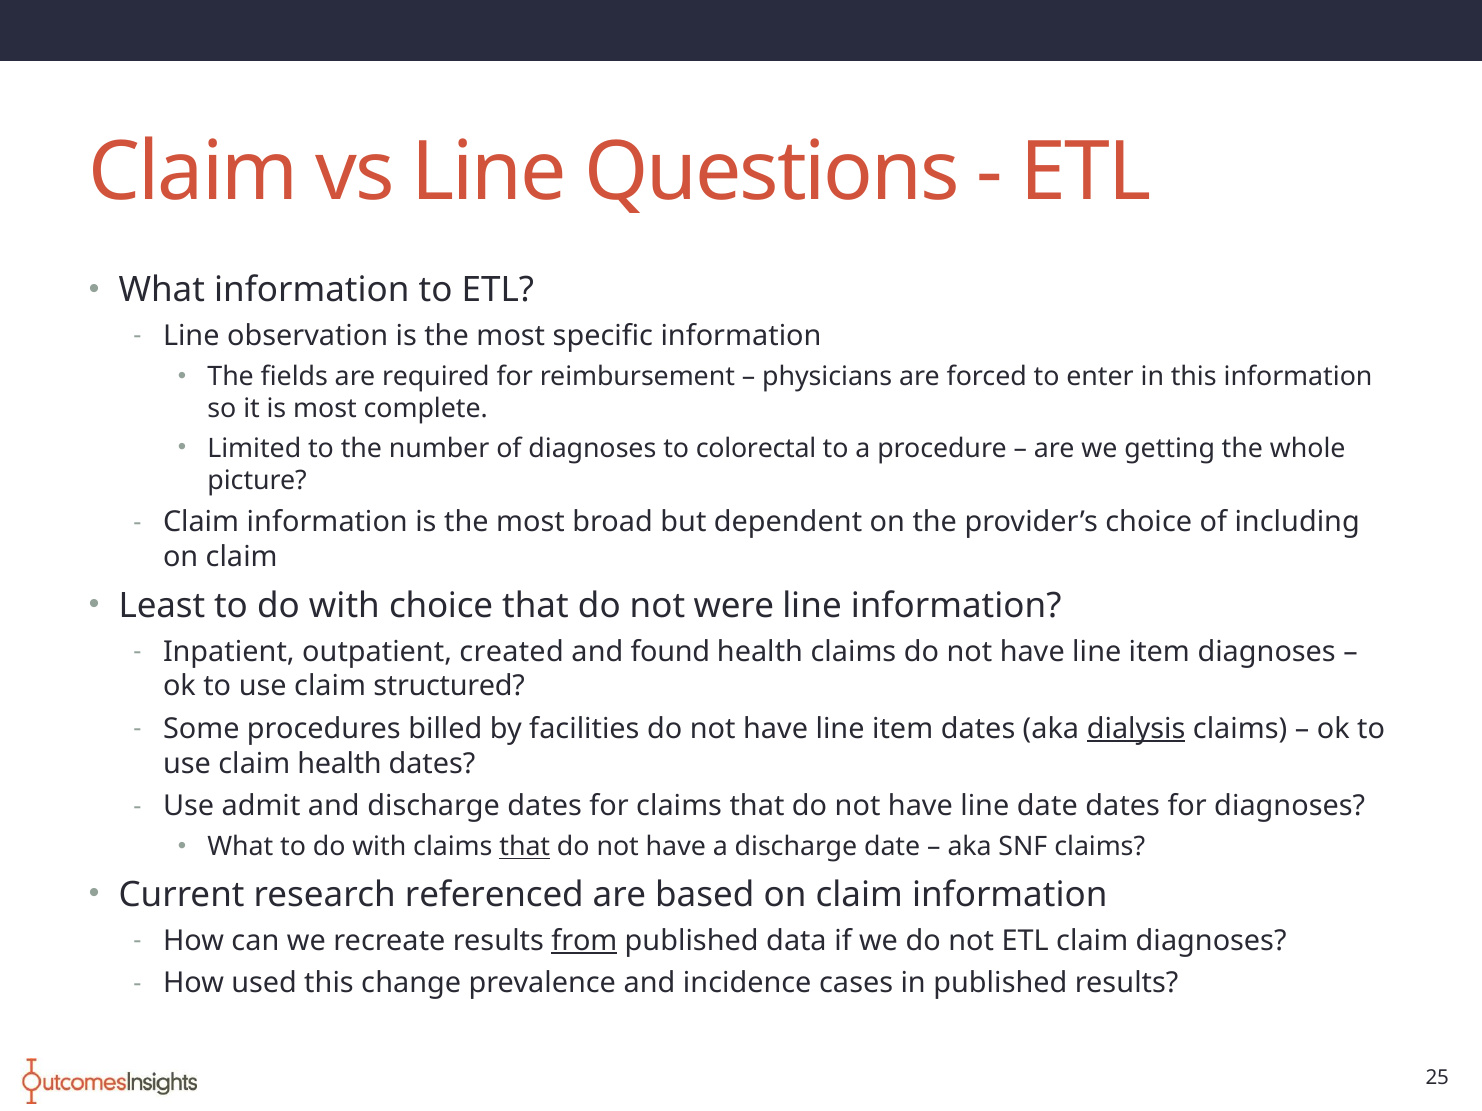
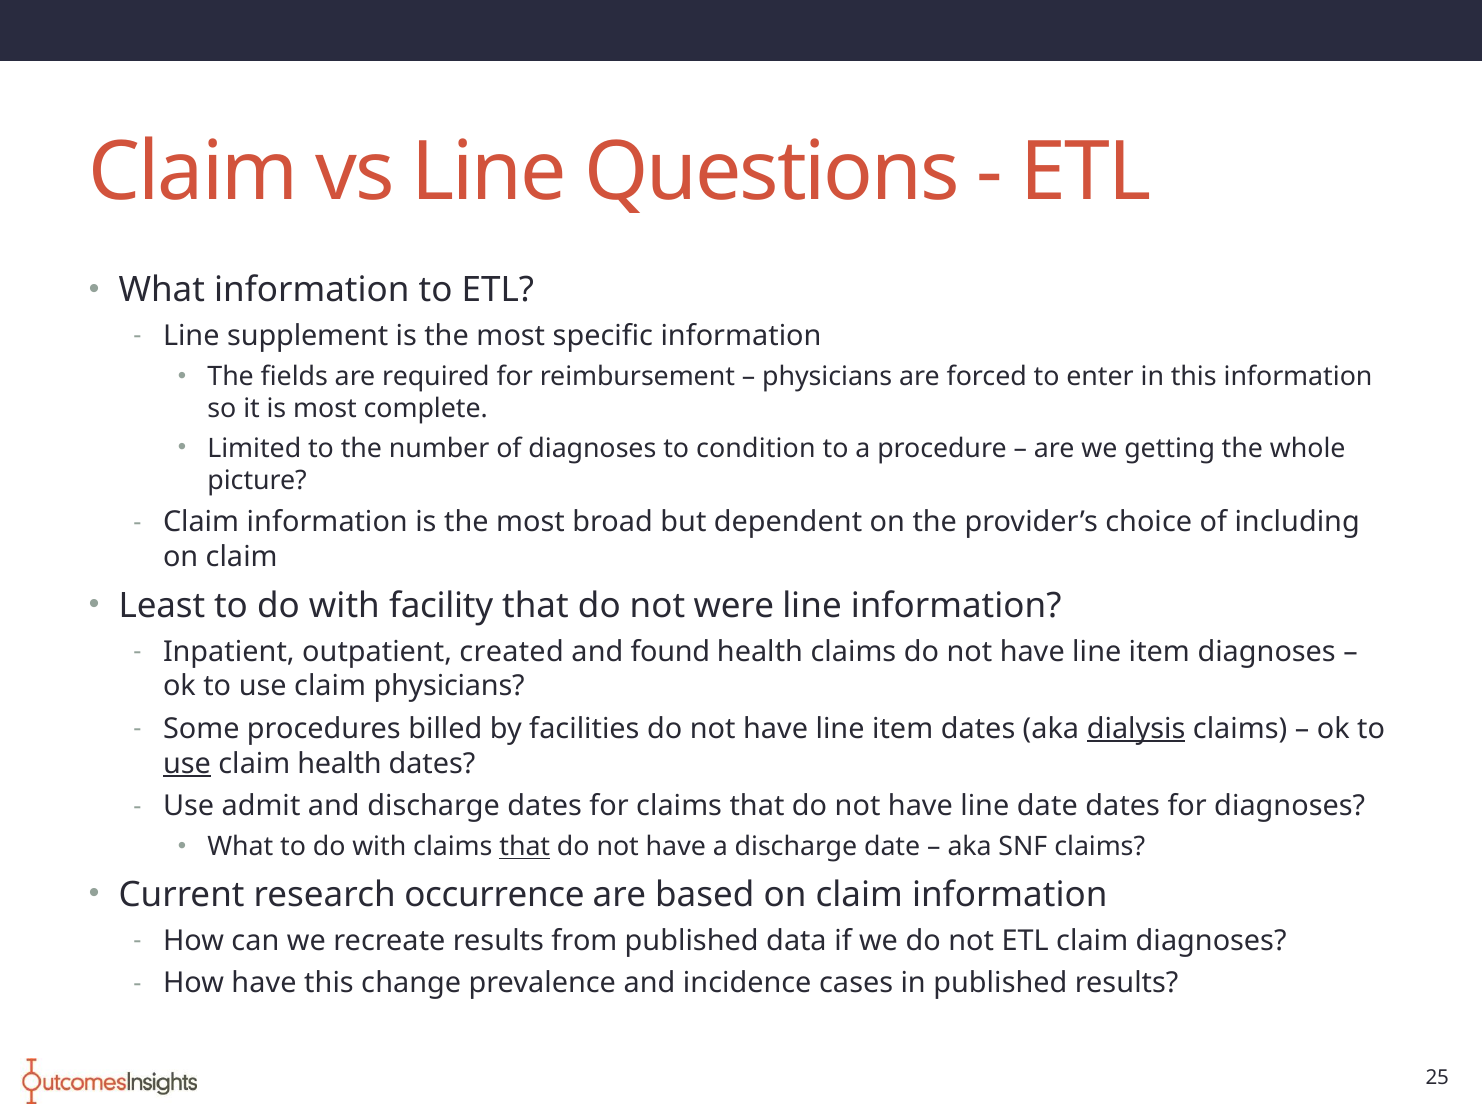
observation: observation -> supplement (308, 336)
colorectal: colorectal -> condition (756, 449)
with choice: choice -> facility (441, 606)
claim structured: structured -> physicians (449, 686)
use underline: none -> present (187, 764)
referenced: referenced -> occurrence (494, 895)
from underline: present -> none (584, 941)
How used: used -> have (264, 984)
